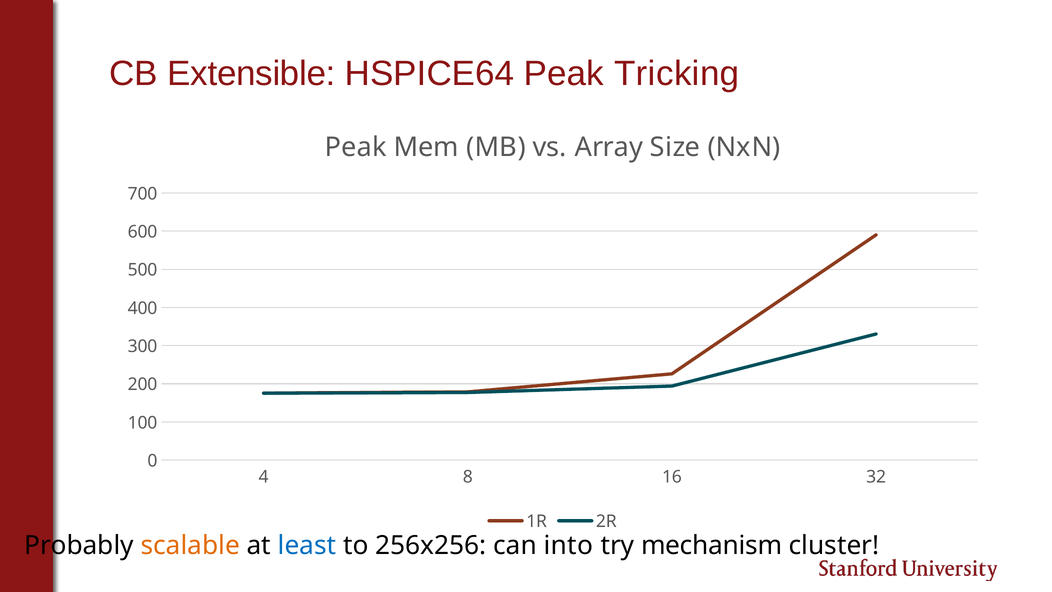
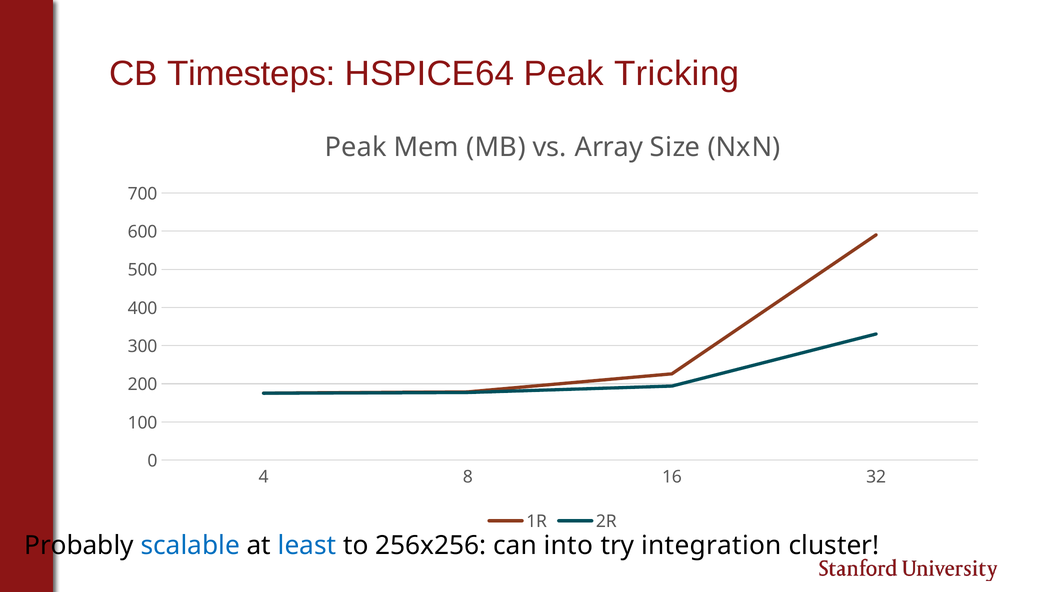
Extensible: Extensible -> Timesteps (251, 73)
scalable colour: orange -> blue (190, 545)
mechanism: mechanism -> integration (711, 545)
